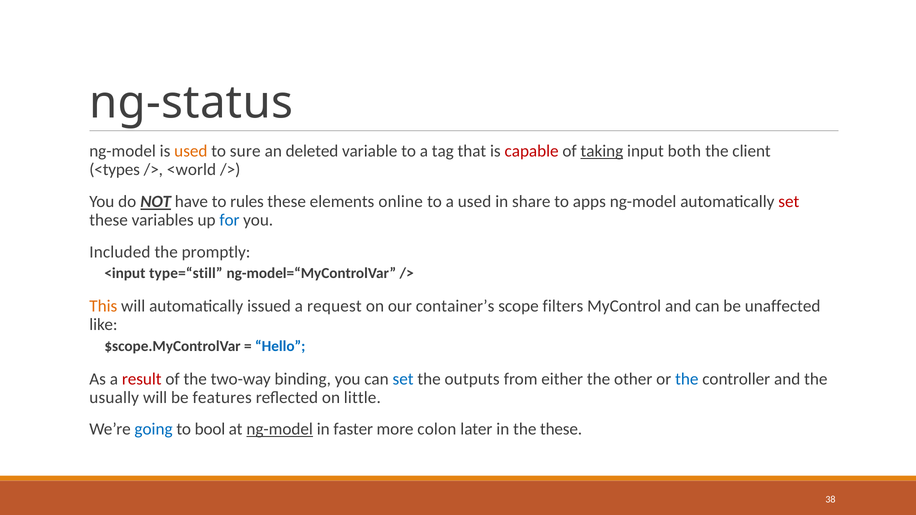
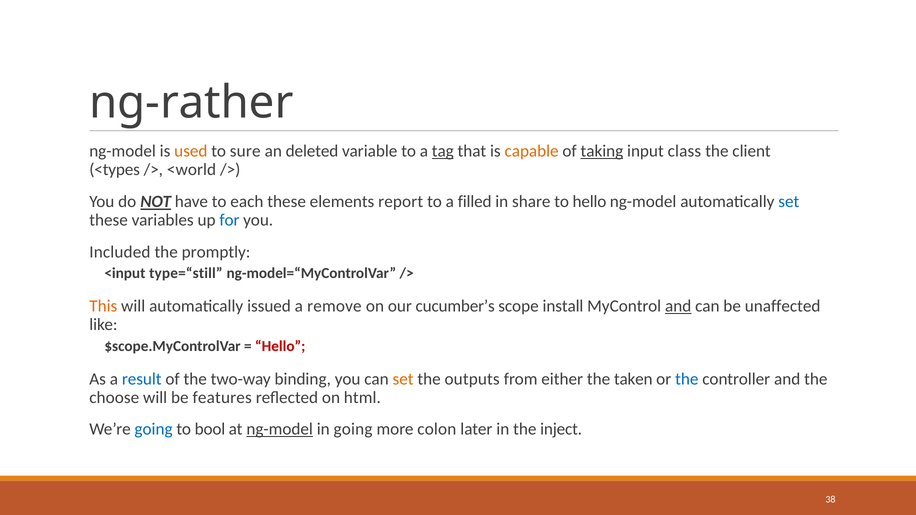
ng-status: ng-status -> ng-rather (191, 103)
tag underline: none -> present (443, 151)
capable colour: red -> orange (532, 151)
both: both -> class (684, 151)
rules: rules -> each (247, 202)
online: online -> report (401, 202)
a used: used -> filled (475, 202)
to apps: apps -> hello (589, 202)
set colour: red -> blue (789, 202)
request: request -> remove (334, 306)
container’s: container’s -> cucumber’s (455, 306)
filters: filters -> install (563, 306)
and underline: none -> present (678, 306)
Hello colour: blue -> red (280, 346)
result colour: red -> blue (142, 379)
set colour: blue -> orange (403, 379)
other: other -> taken (633, 379)
usually: usually -> choose (114, 398)
little: little -> html (362, 398)
in faster: faster -> going (353, 429)
the these: these -> inject (561, 429)
